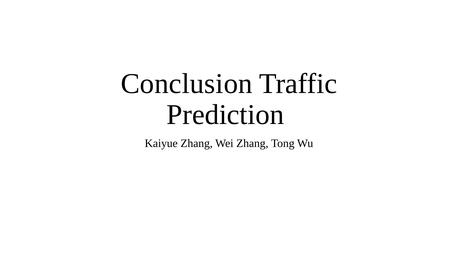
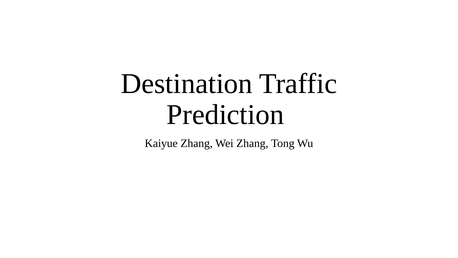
Conclusion: Conclusion -> Destination (187, 84)
